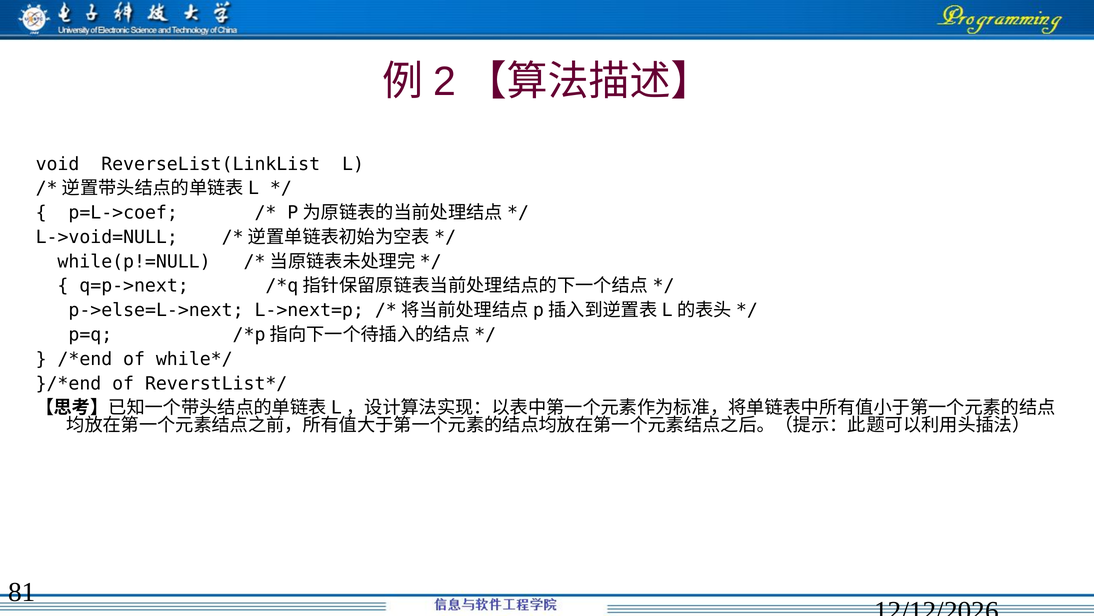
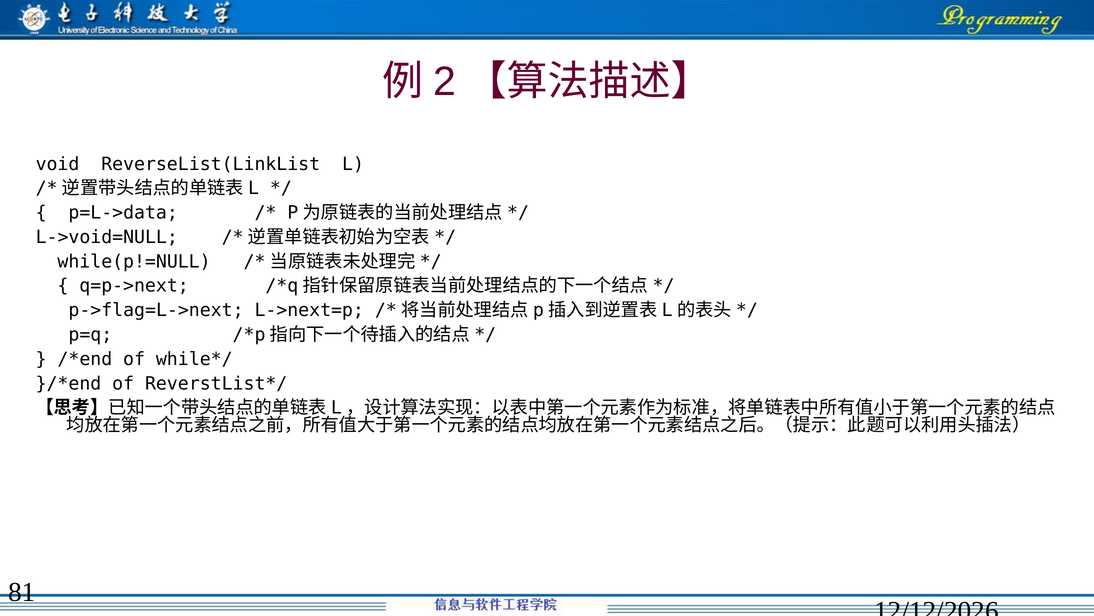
p=L->coef: p=L->coef -> p=L->data (123, 213)
p->else=L->next: p->else=L->next -> p->flag=L->next (156, 310)
